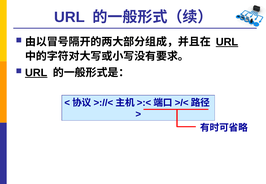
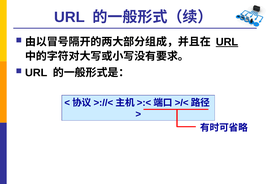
URL underline: present -> none (36, 73)
